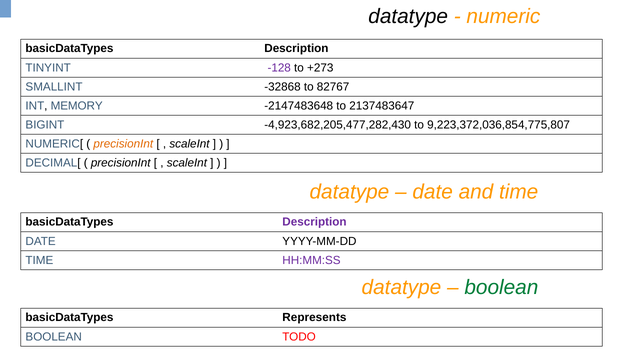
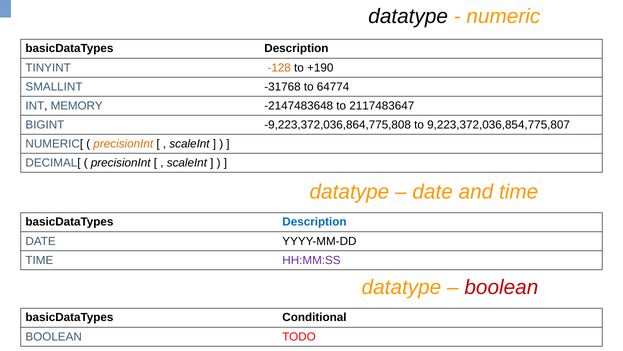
-128 colour: purple -> orange (279, 68)
+273: +273 -> +190 (320, 68)
-32868: -32868 -> -31768 (283, 87)
82767: 82767 -> 64774 (333, 87)
2137483647: 2137483647 -> 2117483647 (382, 106)
-4,923,682,205,477,282,430: -4,923,682,205,477,282,430 -> -9,223,372,036,864,775,808 (338, 125)
Description colour: purple -> blue (314, 222)
boolean colour: green -> red (501, 287)
Represents: Represents -> Conditional (314, 317)
